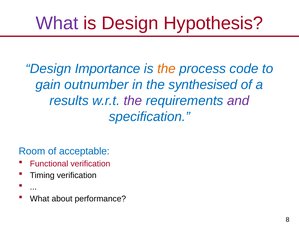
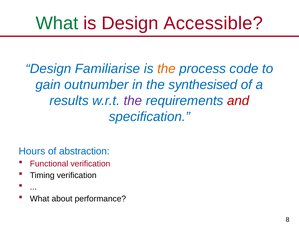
What colour: purple -> green (57, 23)
Hypothesis: Hypothesis -> Accessible (213, 23)
Importance: Importance -> Familiarise (108, 68)
and colour: purple -> red (238, 100)
Room: Room -> Hours (32, 151)
acceptable: acceptable -> abstraction (84, 151)
